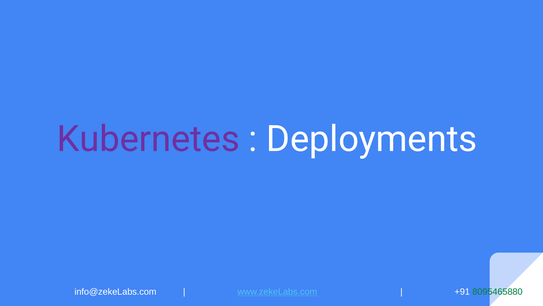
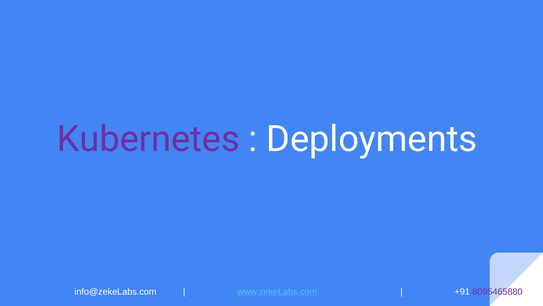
8095465880 colour: green -> purple (497, 291)
